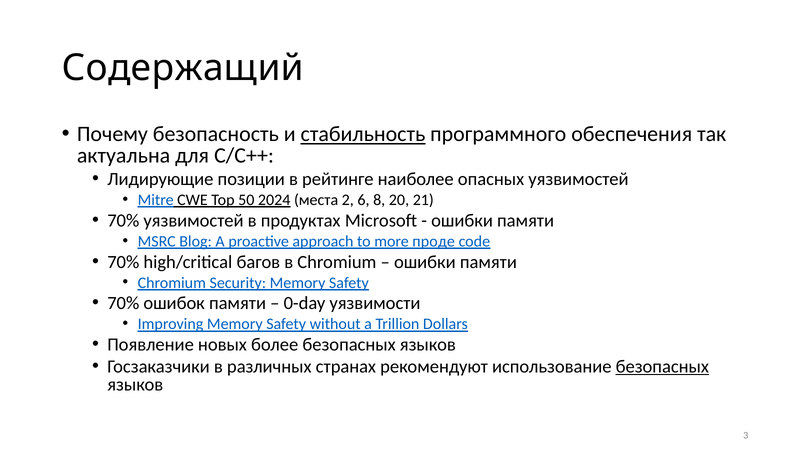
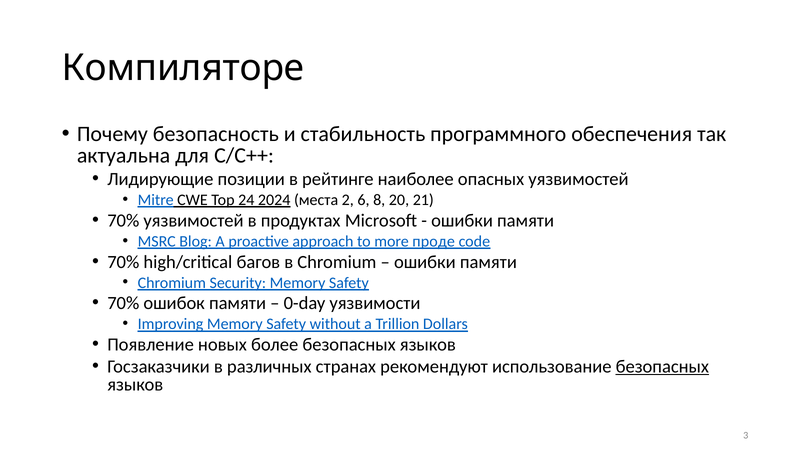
Содержащий: Содержащий -> Компиляторе (183, 68)
стабильность underline: present -> none (363, 134)
50: 50 -> 24 (246, 200)
